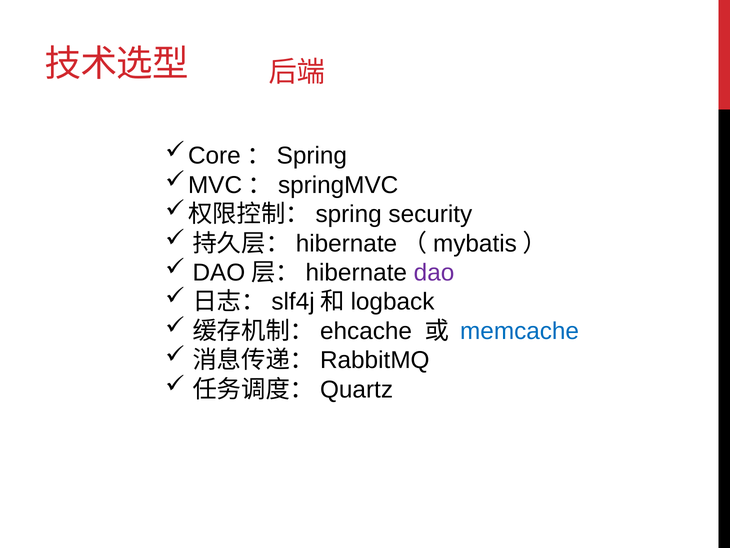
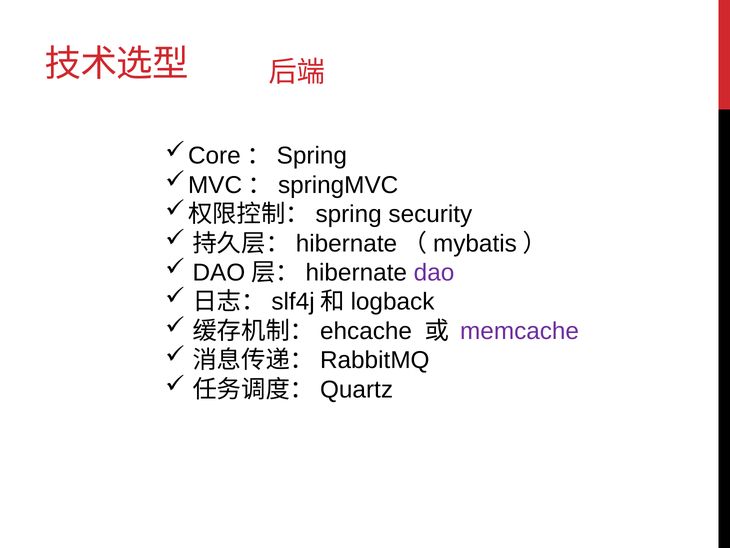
memcache colour: blue -> purple (520, 331)
